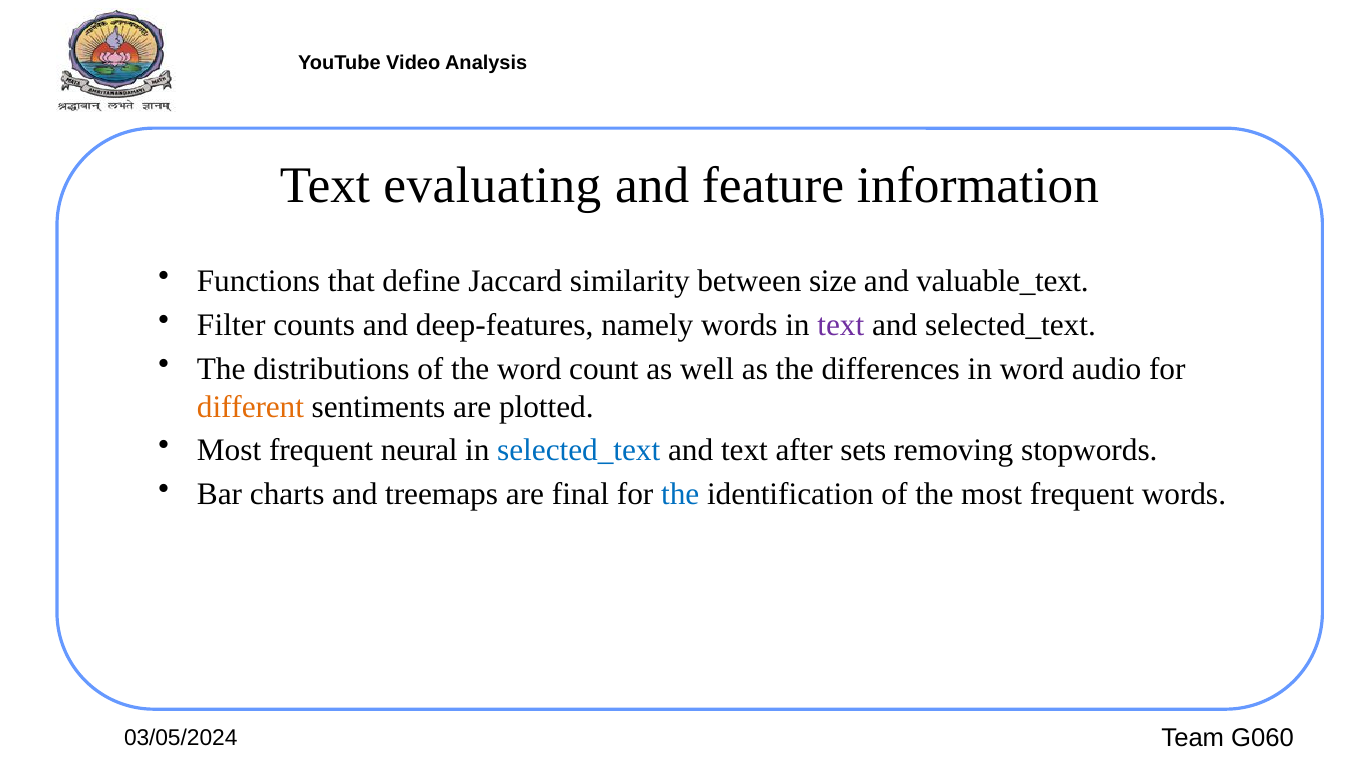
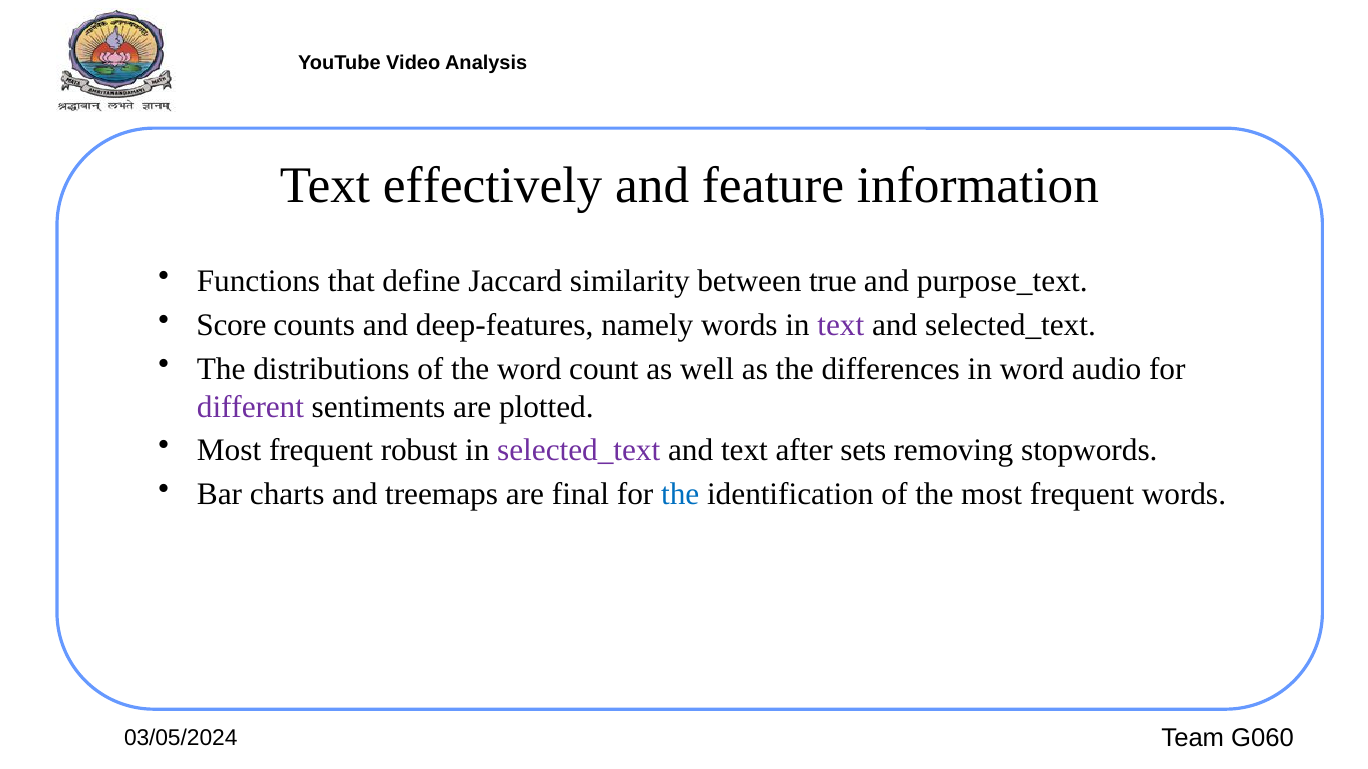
evaluating: evaluating -> effectively (493, 186)
size: size -> true (833, 282)
valuable_text: valuable_text -> purpose_text (1002, 282)
Filter: Filter -> Score (231, 325)
different colour: orange -> purple (250, 407)
neural: neural -> robust (419, 451)
selected_text colour: blue -> purple (579, 451)
